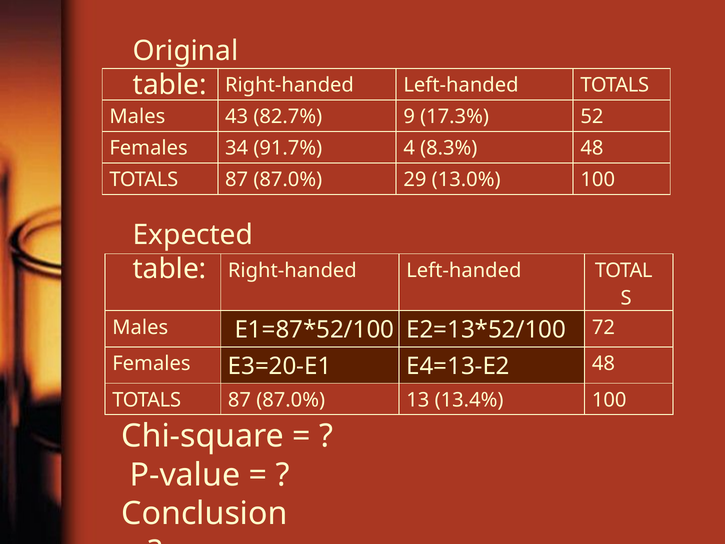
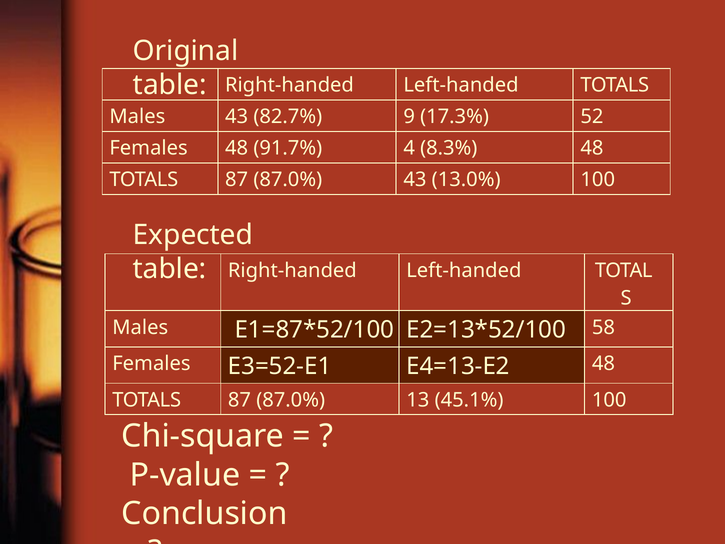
Females 34: 34 -> 48 (237, 148)
87.0% 29: 29 -> 43 (415, 180)
72: 72 -> 58 (603, 327)
E3=20-E1: E3=20-E1 -> E3=52-E1 (280, 366)
13.4%: 13.4% -> 45.1% (469, 400)
